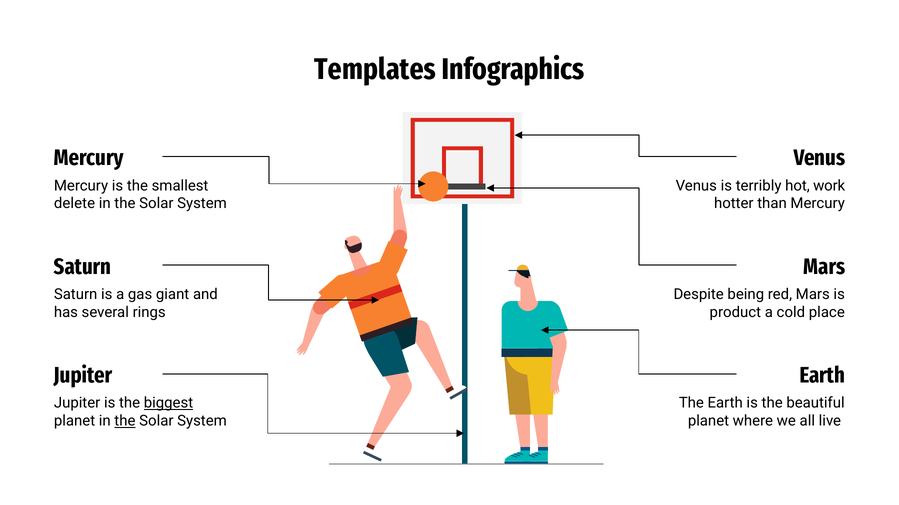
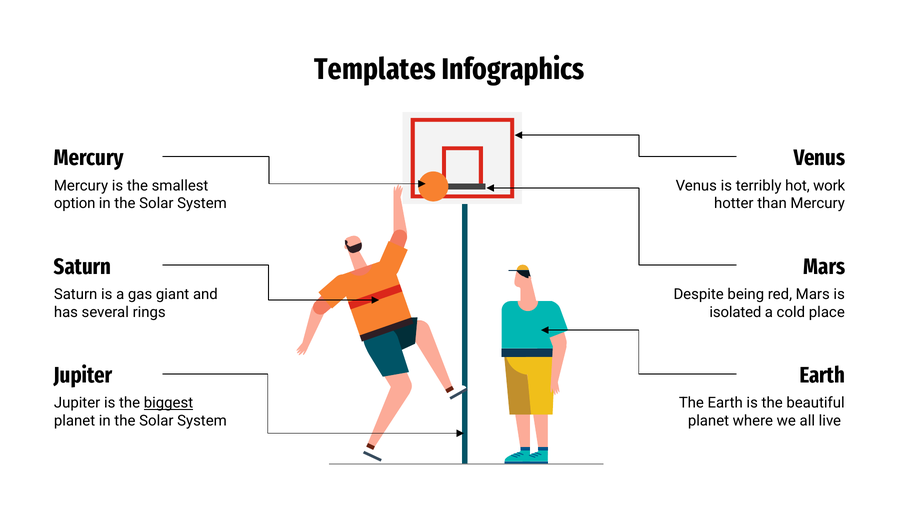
delete: delete -> option (75, 204)
product: product -> isolated (735, 313)
the underline: present -> none (125, 422)
